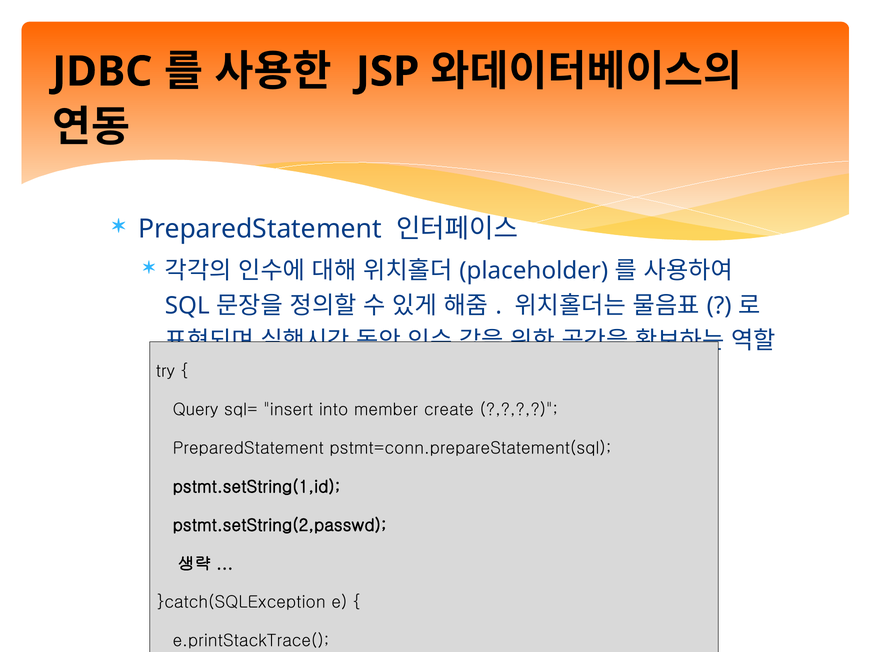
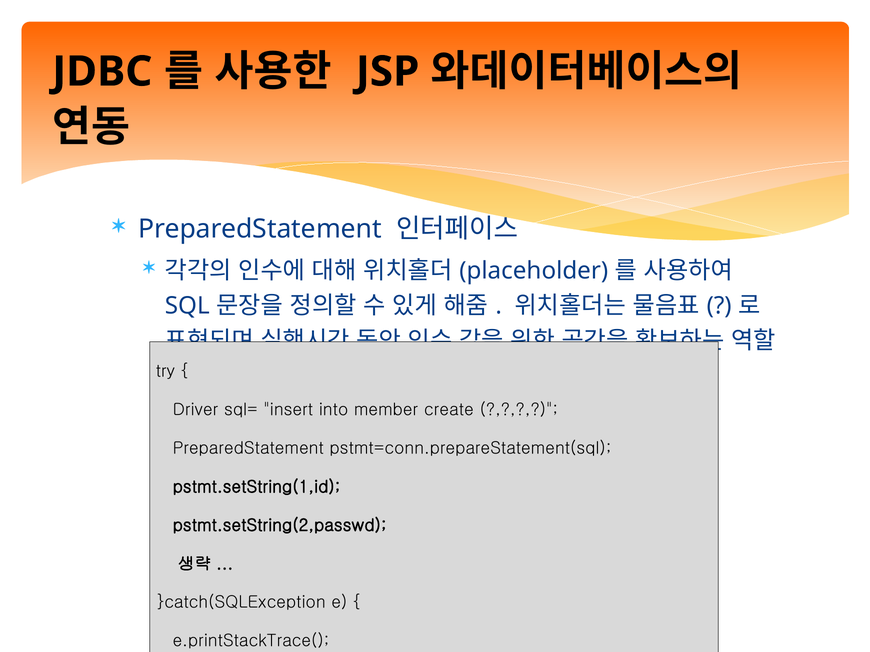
Query: Query -> Driver (196, 410)
